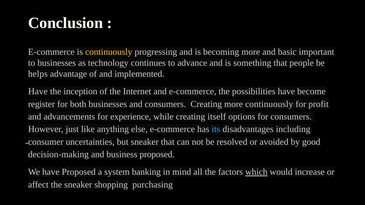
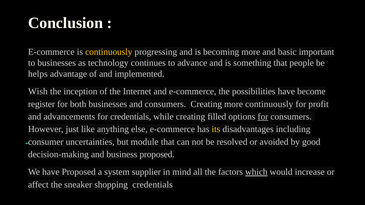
Have: Have -> Wish (38, 92)
for experience: experience -> credentials (131, 117)
itself: itself -> filled (217, 117)
for underline: none -> present (263, 117)
its colour: light blue -> yellow (216, 129)
but sneaker: sneaker -> module (145, 142)
banking: banking -> supplier (146, 172)
shopping purchasing: purchasing -> credentials (153, 185)
